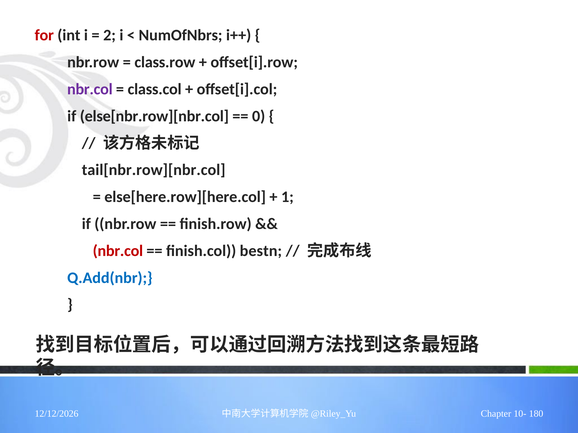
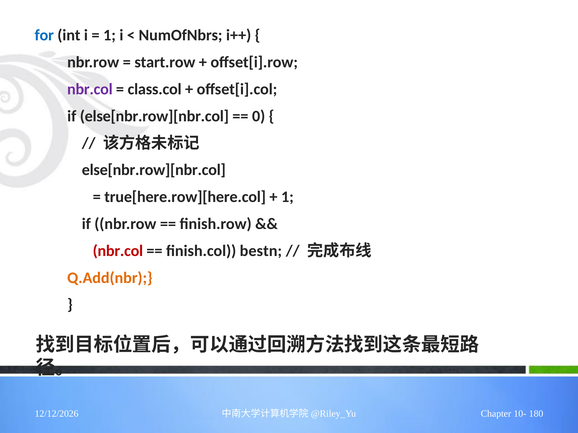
for colour: red -> blue (44, 35)
2: 2 -> 1 (109, 35)
class.row: class.row -> start.row (165, 62)
tail[nbr.row][nbr.col: tail[nbr.row][nbr.col -> else[nbr.row][nbr.col (154, 170)
else[here.row][here.col: else[here.row][here.col -> true[here.row][here.col (185, 197)
Q.Add(nbr colour: blue -> orange (110, 278)
